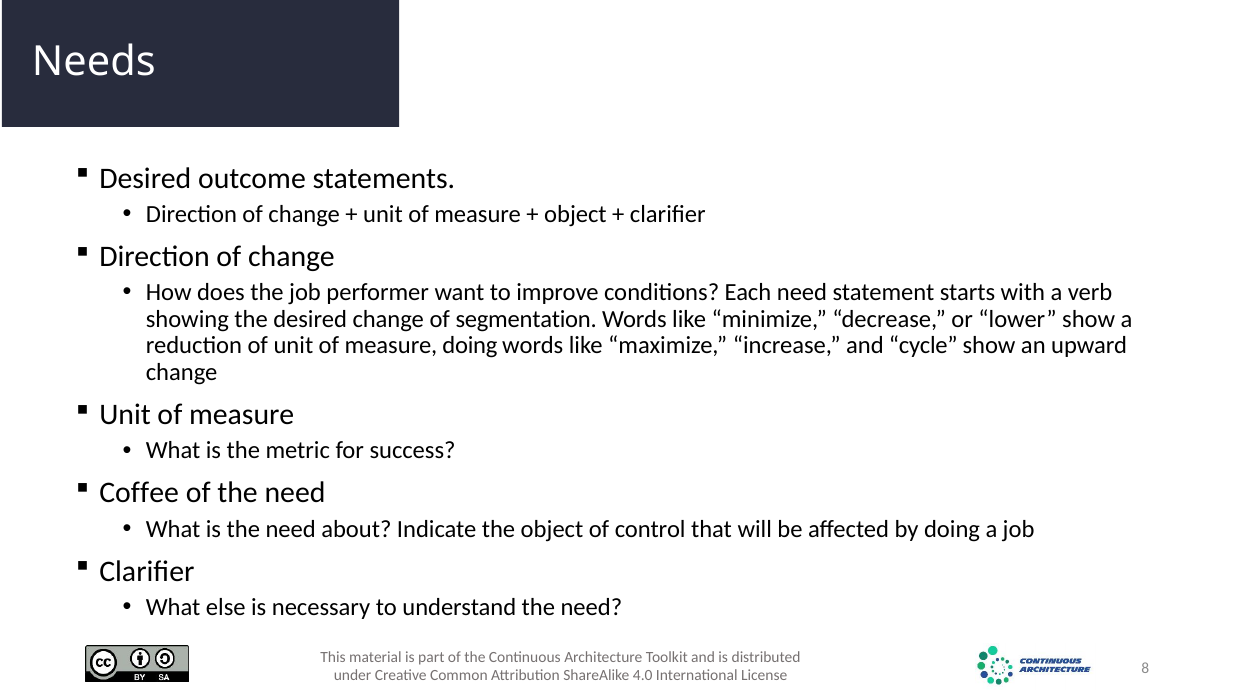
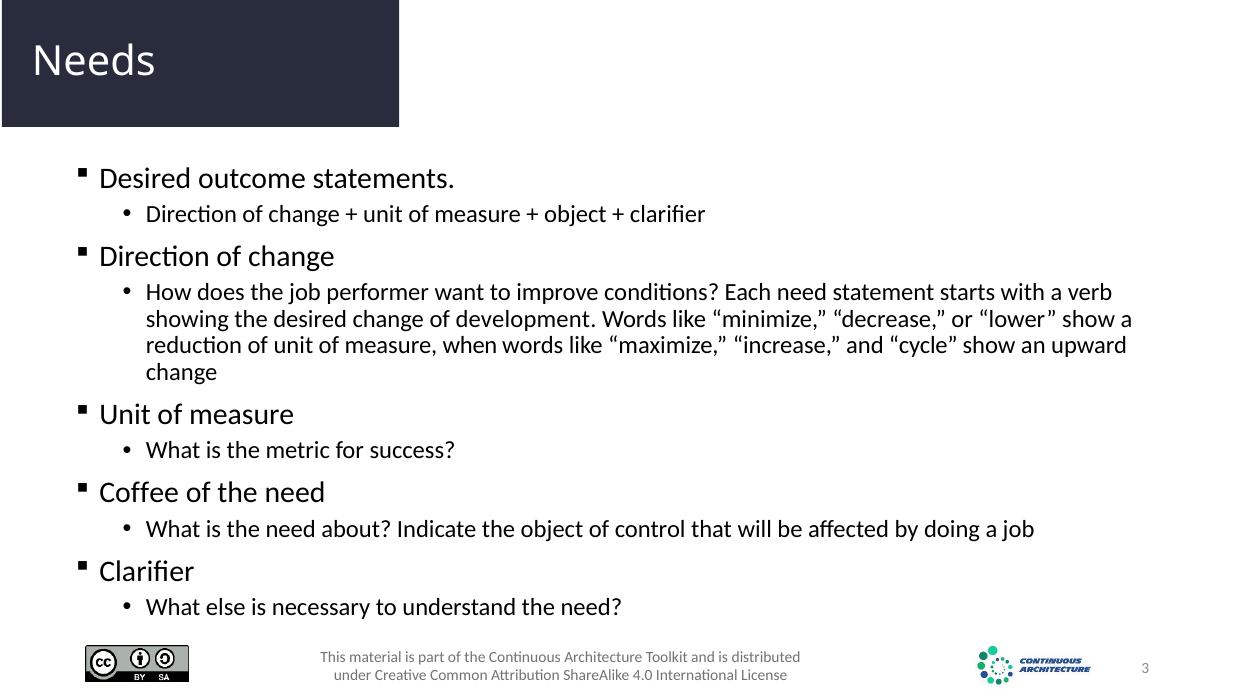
segmentation: segmentation -> development (526, 319)
measure doing: doing -> when (470, 346)
8: 8 -> 3 (1145, 668)
